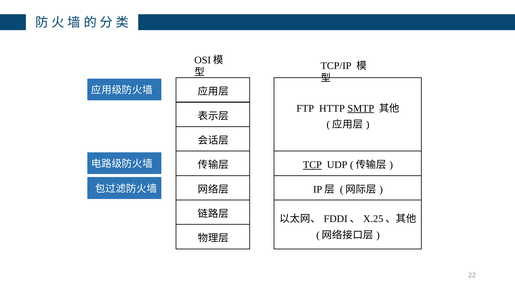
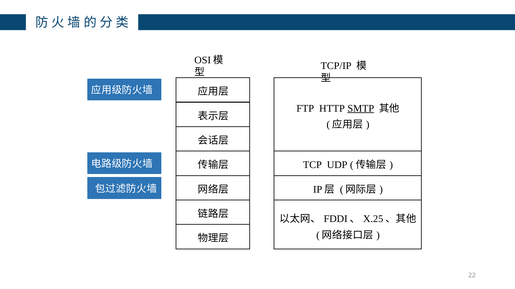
TCP underline: present -> none (312, 165)
